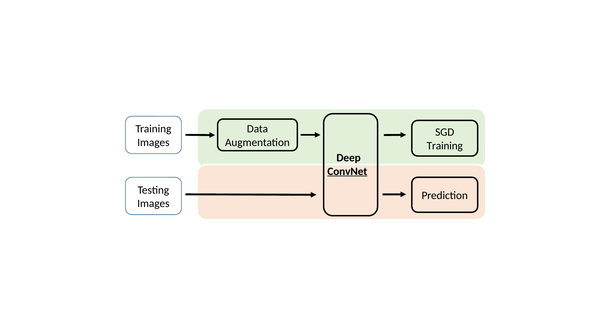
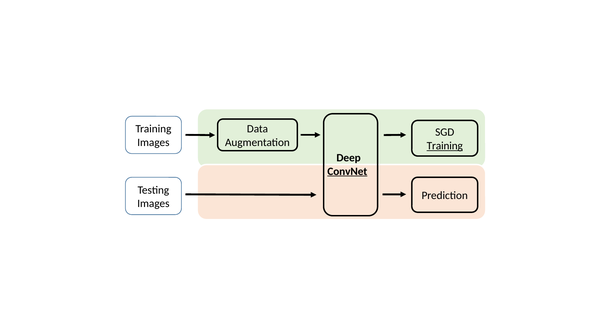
Training underline: none -> present (445, 146)
